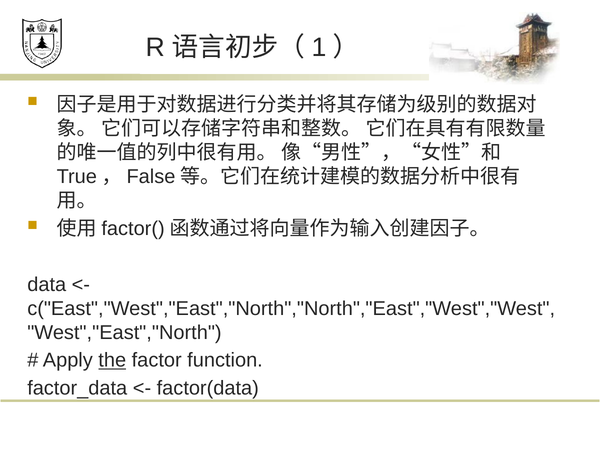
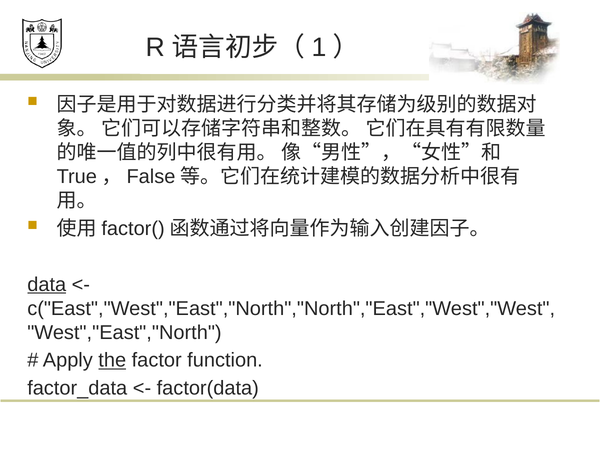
data underline: none -> present (47, 284)
